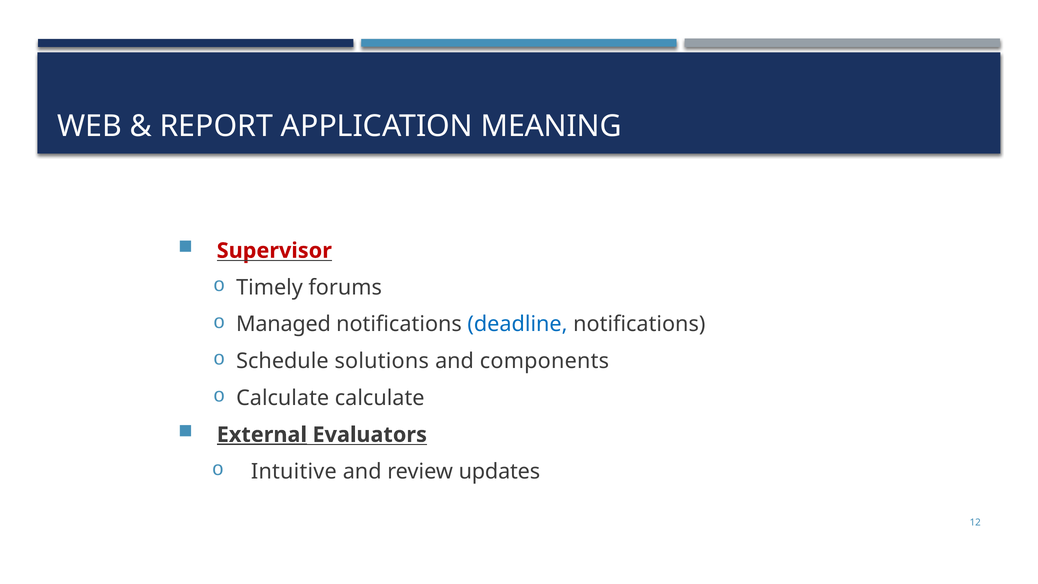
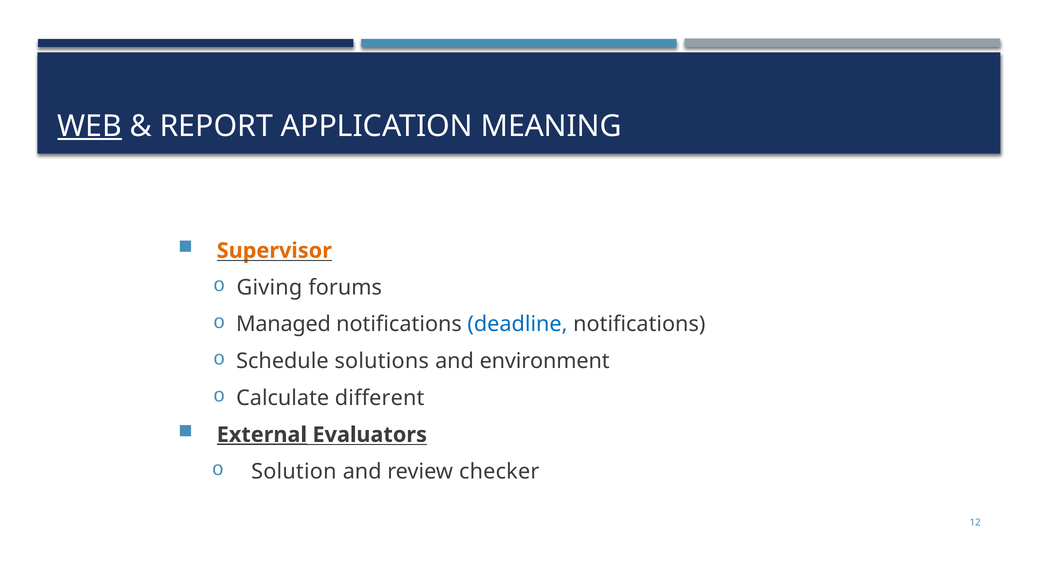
WEB underline: none -> present (90, 126)
Supervisor colour: red -> orange (274, 251)
Timely: Timely -> Giving (269, 287)
components: components -> environment (545, 361)
Calculate calculate: calculate -> different (380, 398)
Intuitive: Intuitive -> Solution (294, 471)
updates: updates -> checker (499, 471)
